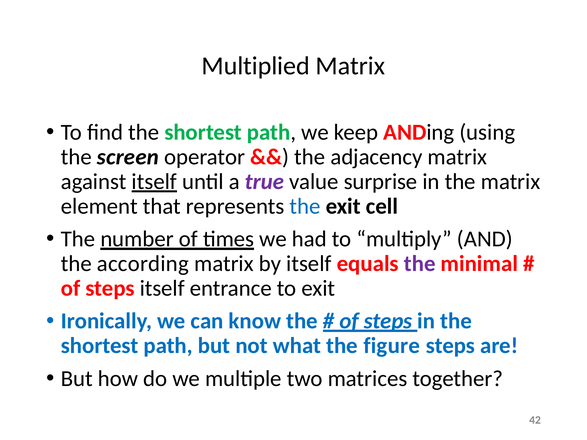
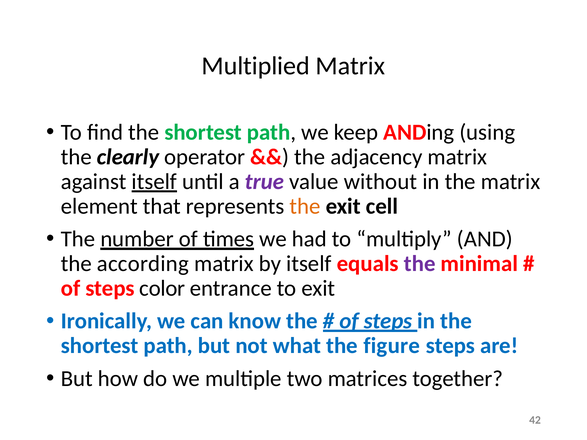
screen: screen -> clearly (128, 157)
surprise: surprise -> without (380, 182)
the colour: blue -> orange (305, 206)
steps itself: itself -> color (162, 288)
